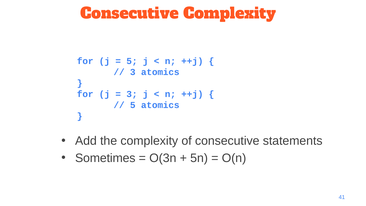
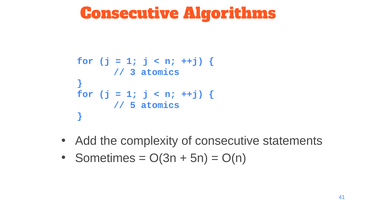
Consecutive Complexity: Complexity -> Algorithms (230, 14)
5: 5 -> 1 (132, 61)
3: 3 -> 1 (132, 94)
